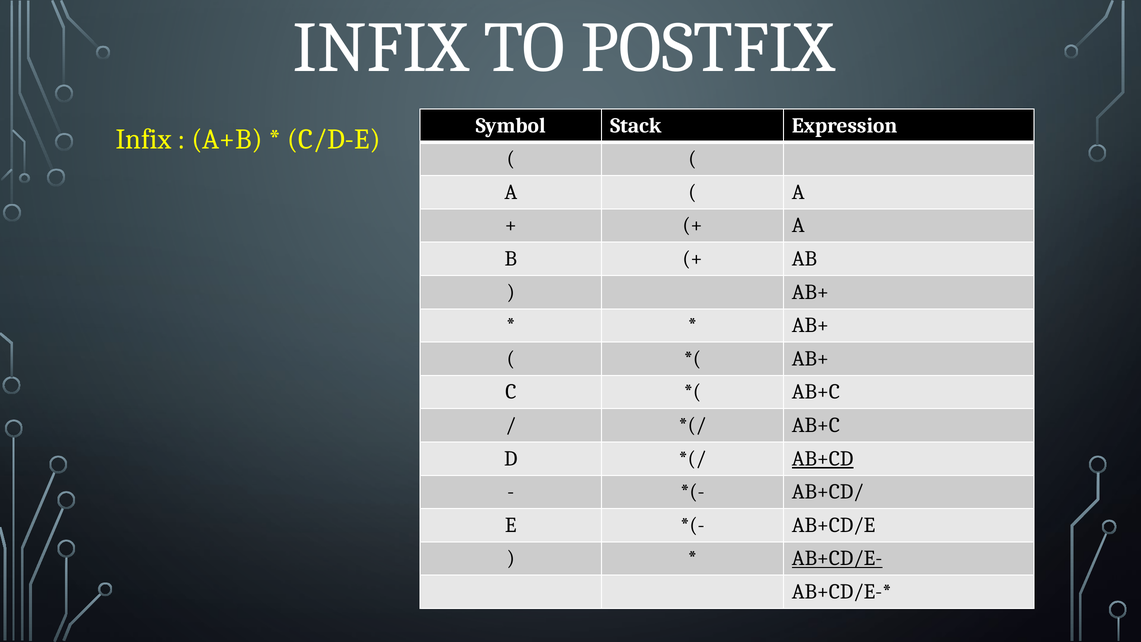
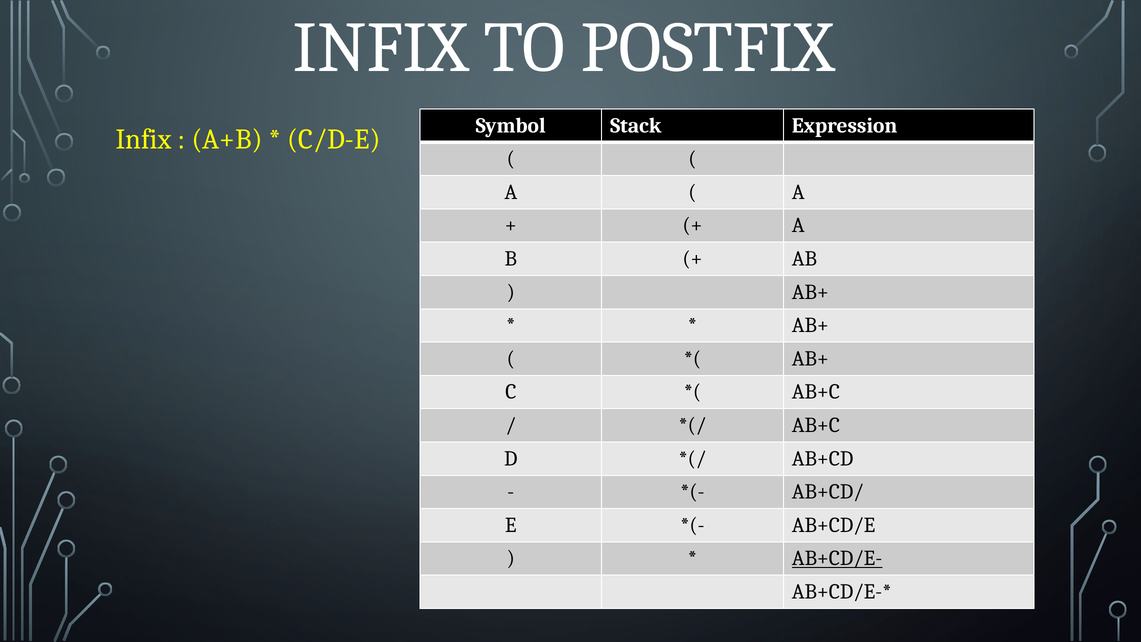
AB+CD underline: present -> none (823, 458)
